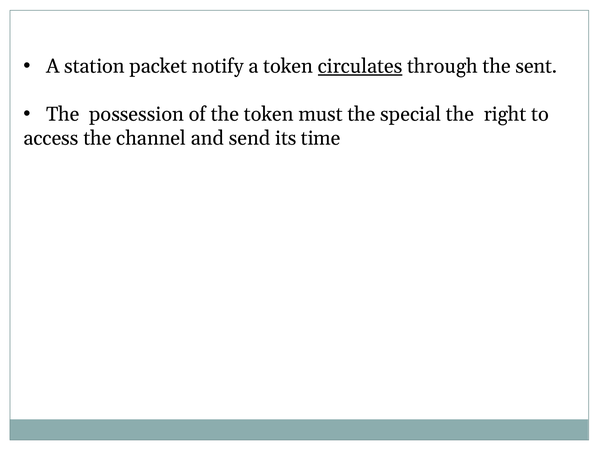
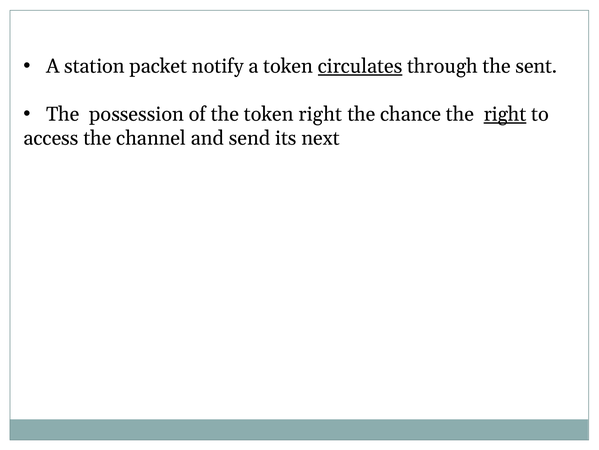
token must: must -> right (320, 114)
special: special -> chance (411, 114)
right underline: none -> present (505, 114)
time: time -> next (321, 138)
